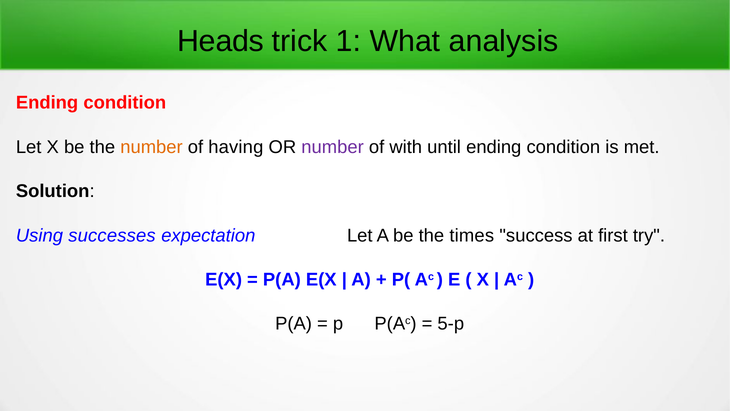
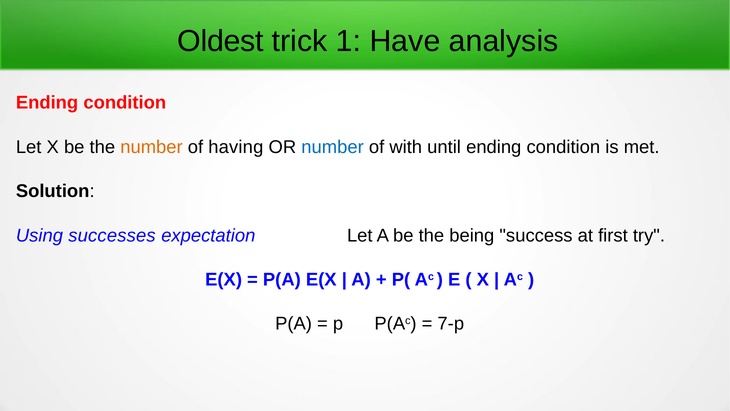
Heads: Heads -> Oldest (221, 41)
What: What -> Have (405, 41)
number colour: purple -> blue (333, 147)
times: times -> being (472, 235)
5-p: 5-p -> 7-p (451, 324)
